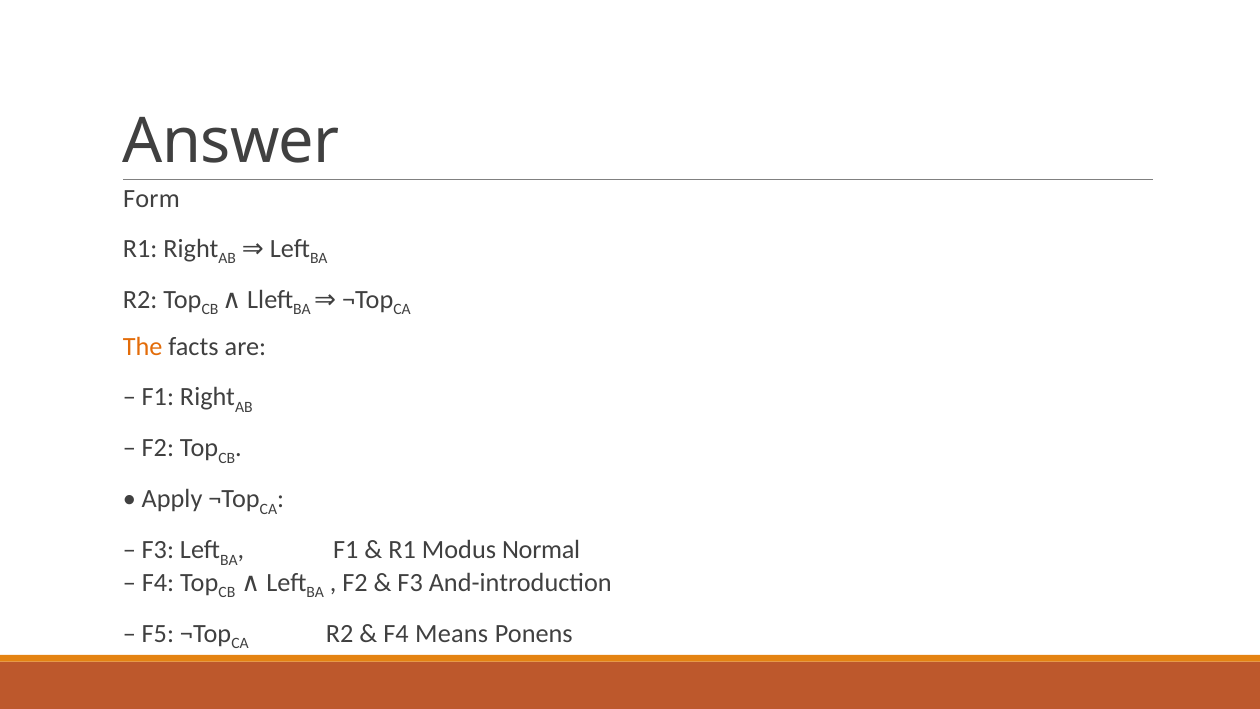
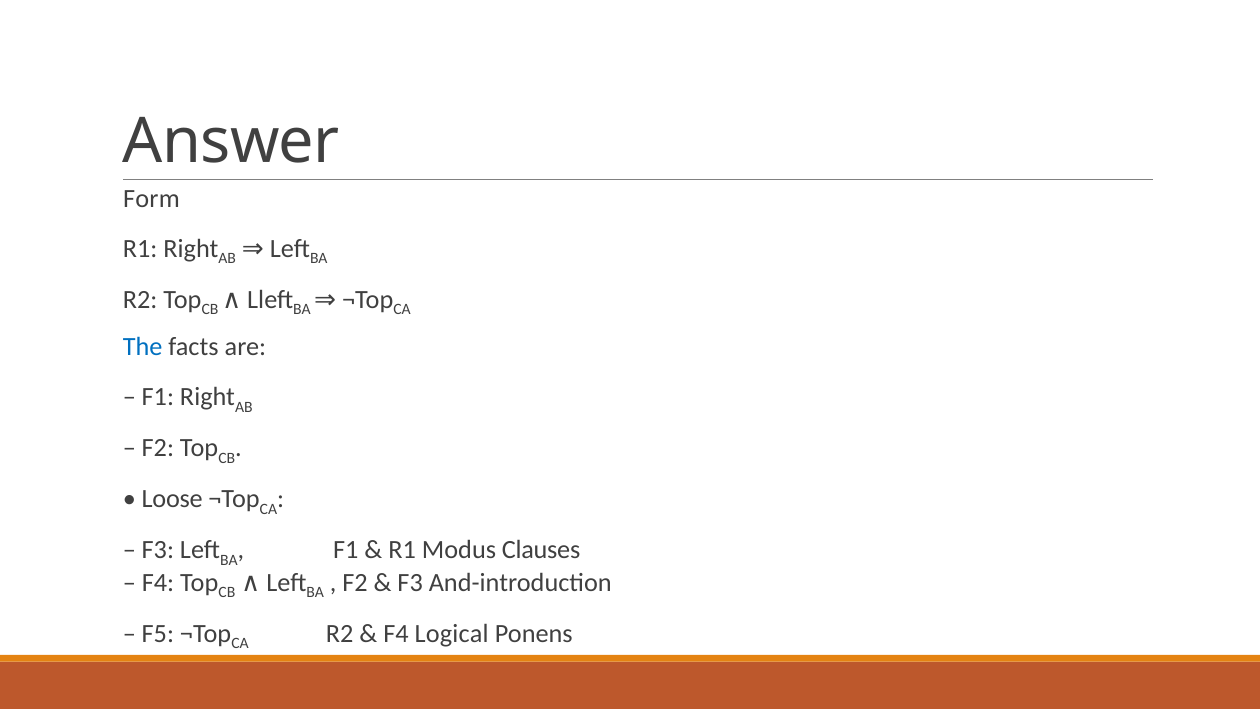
The colour: orange -> blue (143, 347)
Apply: Apply -> Loose (172, 499)
Normal: Normal -> Clauses (541, 550)
Means: Means -> Logical (452, 633)
